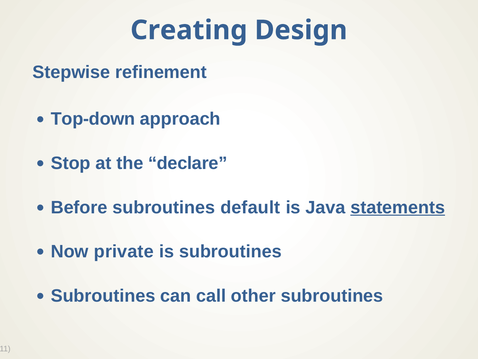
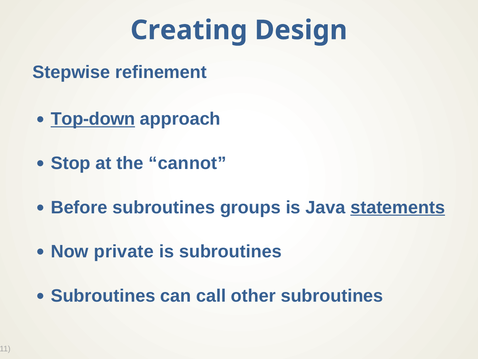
Top-down underline: none -> present (93, 119)
declare: declare -> cannot (187, 163)
default: default -> groups (250, 207)
